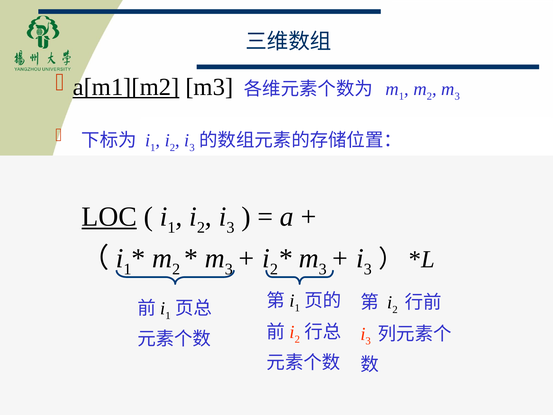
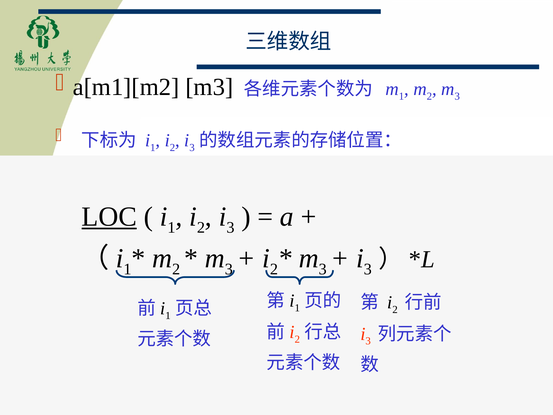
a[m1][m2 underline: present -> none (126, 87)
